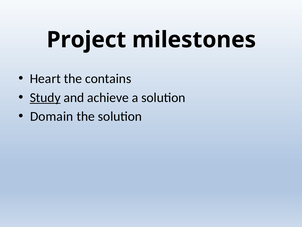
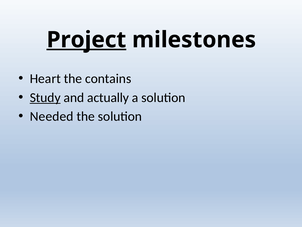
Project underline: none -> present (86, 40)
achieve: achieve -> actually (108, 97)
Domain: Domain -> Needed (52, 116)
